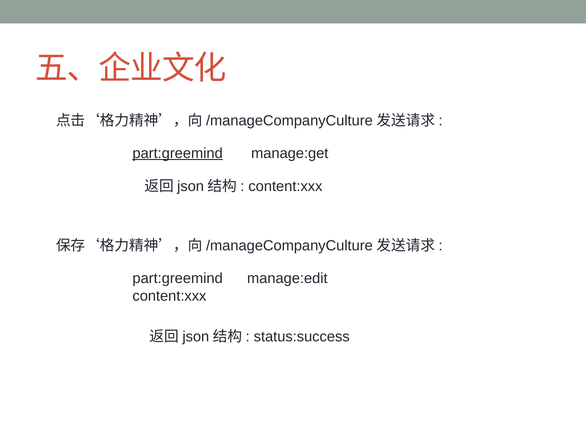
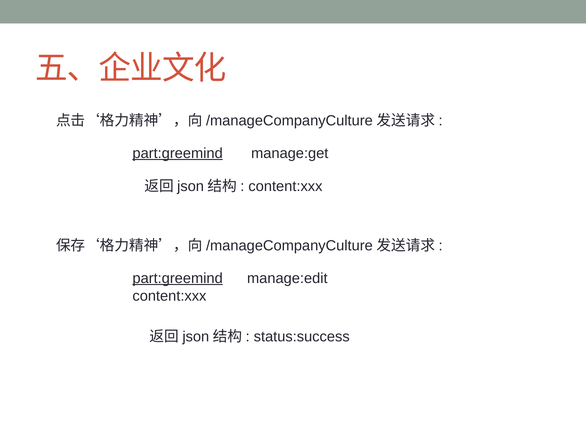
part:greemind underline: none -> present (178, 278)
